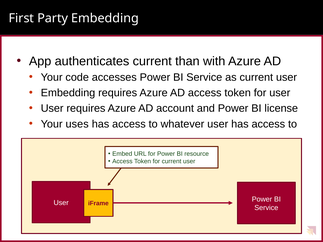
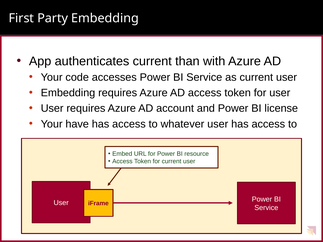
uses: uses -> have (77, 124)
